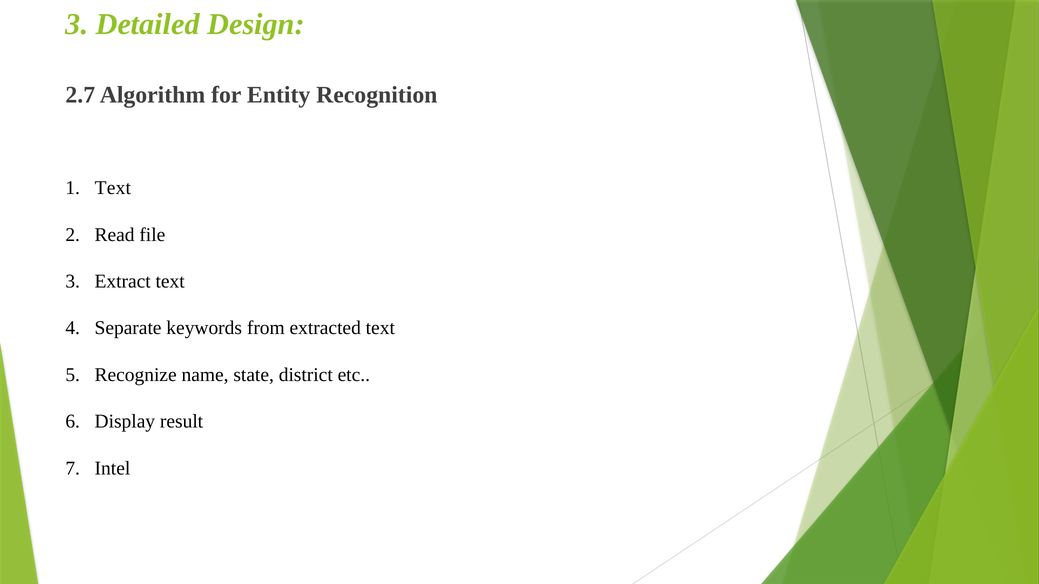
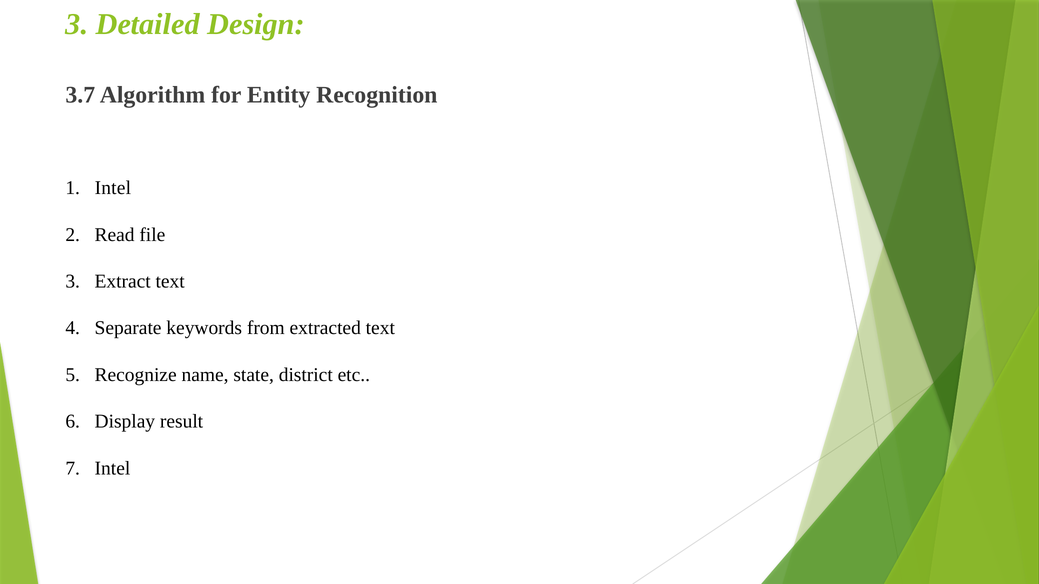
2.7: 2.7 -> 3.7 (80, 95)
Text: Text -> Intel (113, 188)
